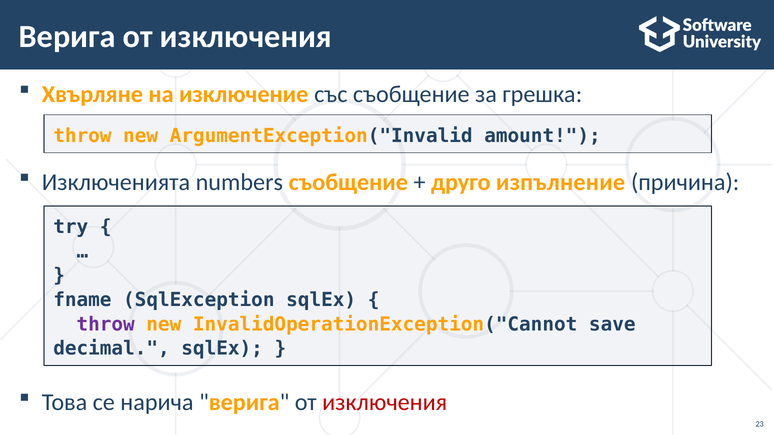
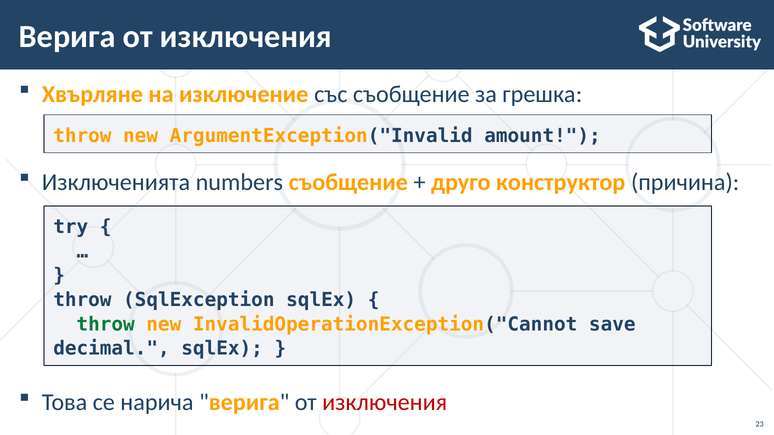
изпълнение: изпълнение -> конструктор (561, 182)
fname: fname -> throw (82, 300)
throw colour: purple -> green (106, 324)
